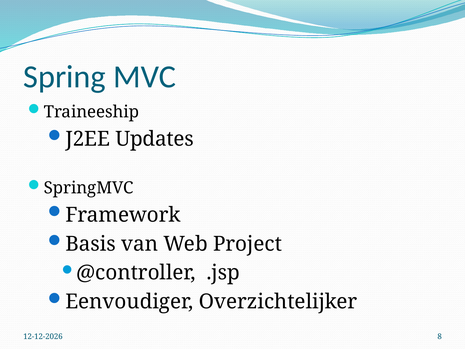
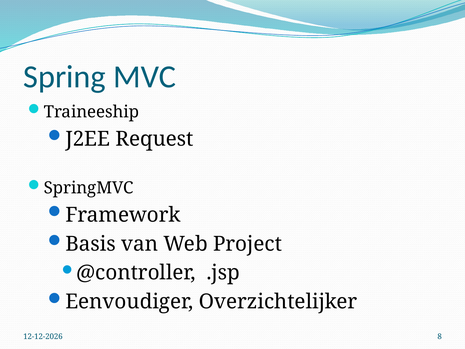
Updates: Updates -> Request (154, 139)
